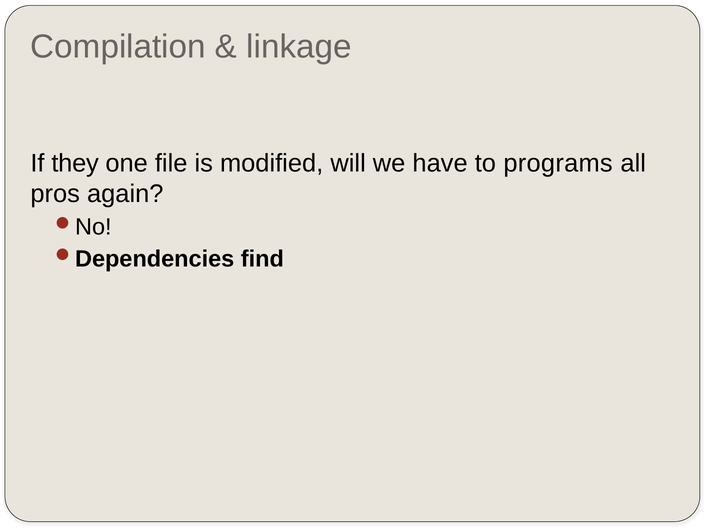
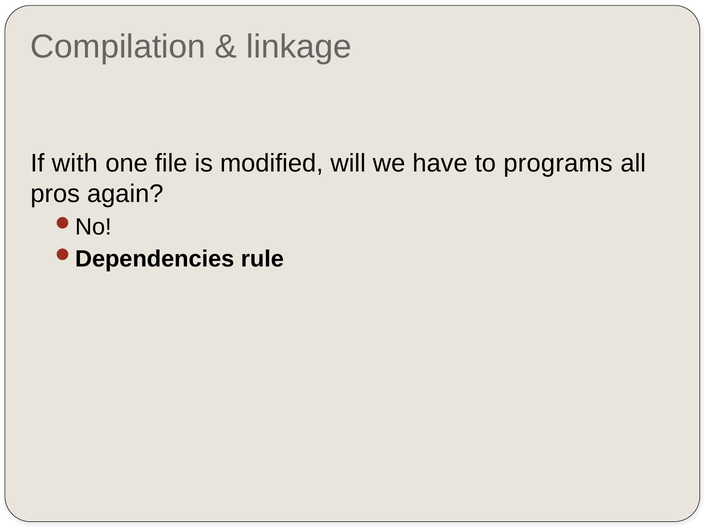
they: they -> with (75, 163)
find: find -> rule (262, 259)
